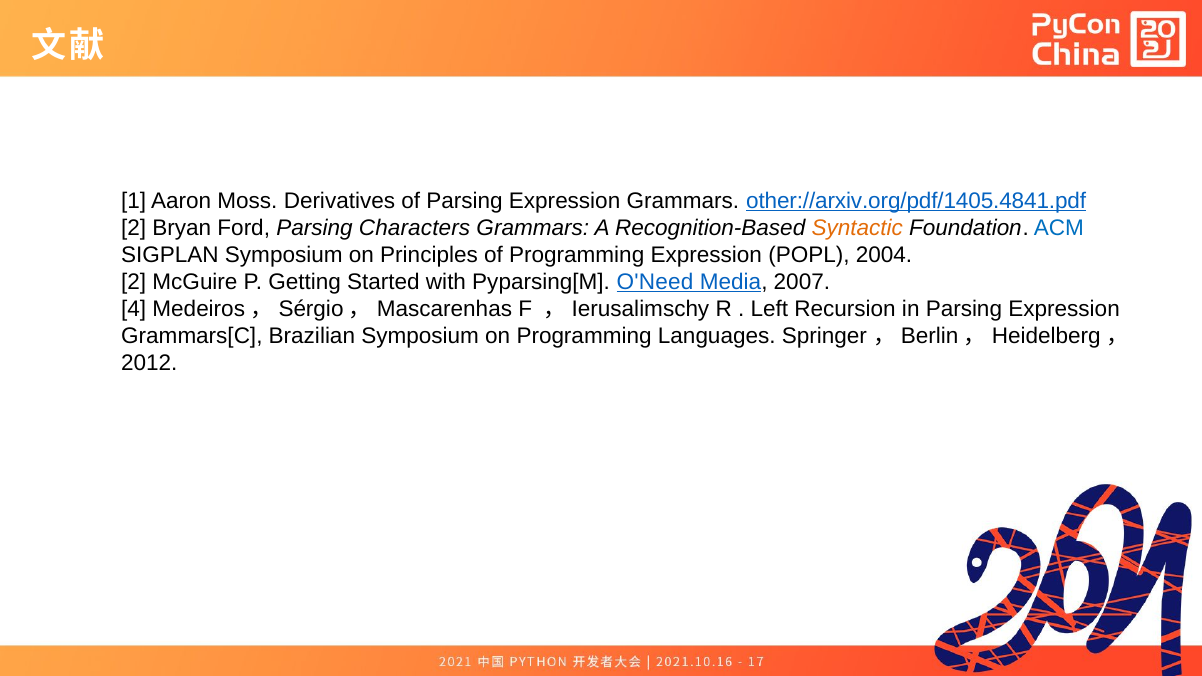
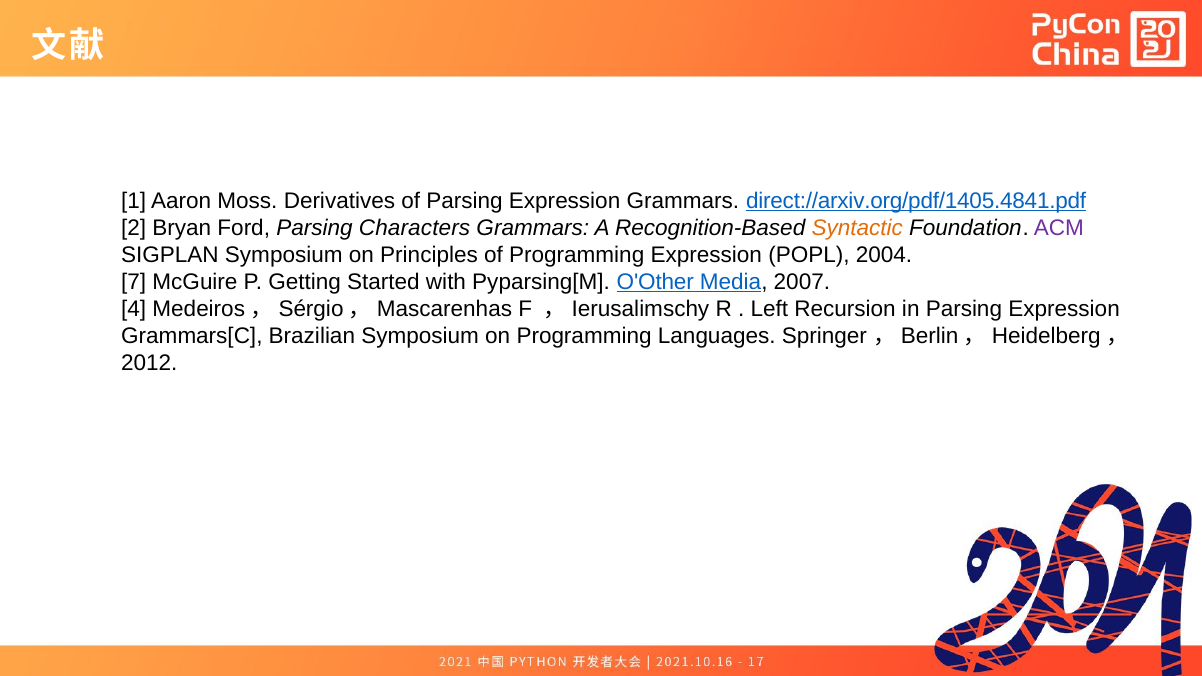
other://arxiv.org/pdf/1405.4841.pdf: other://arxiv.org/pdf/1405.4841.pdf -> direct://arxiv.org/pdf/1405.4841.pdf (916, 201)
ACM colour: blue -> purple (1059, 228)
2: 2 -> 7 (134, 282)
O'Need: O'Need -> O'Other (655, 282)
